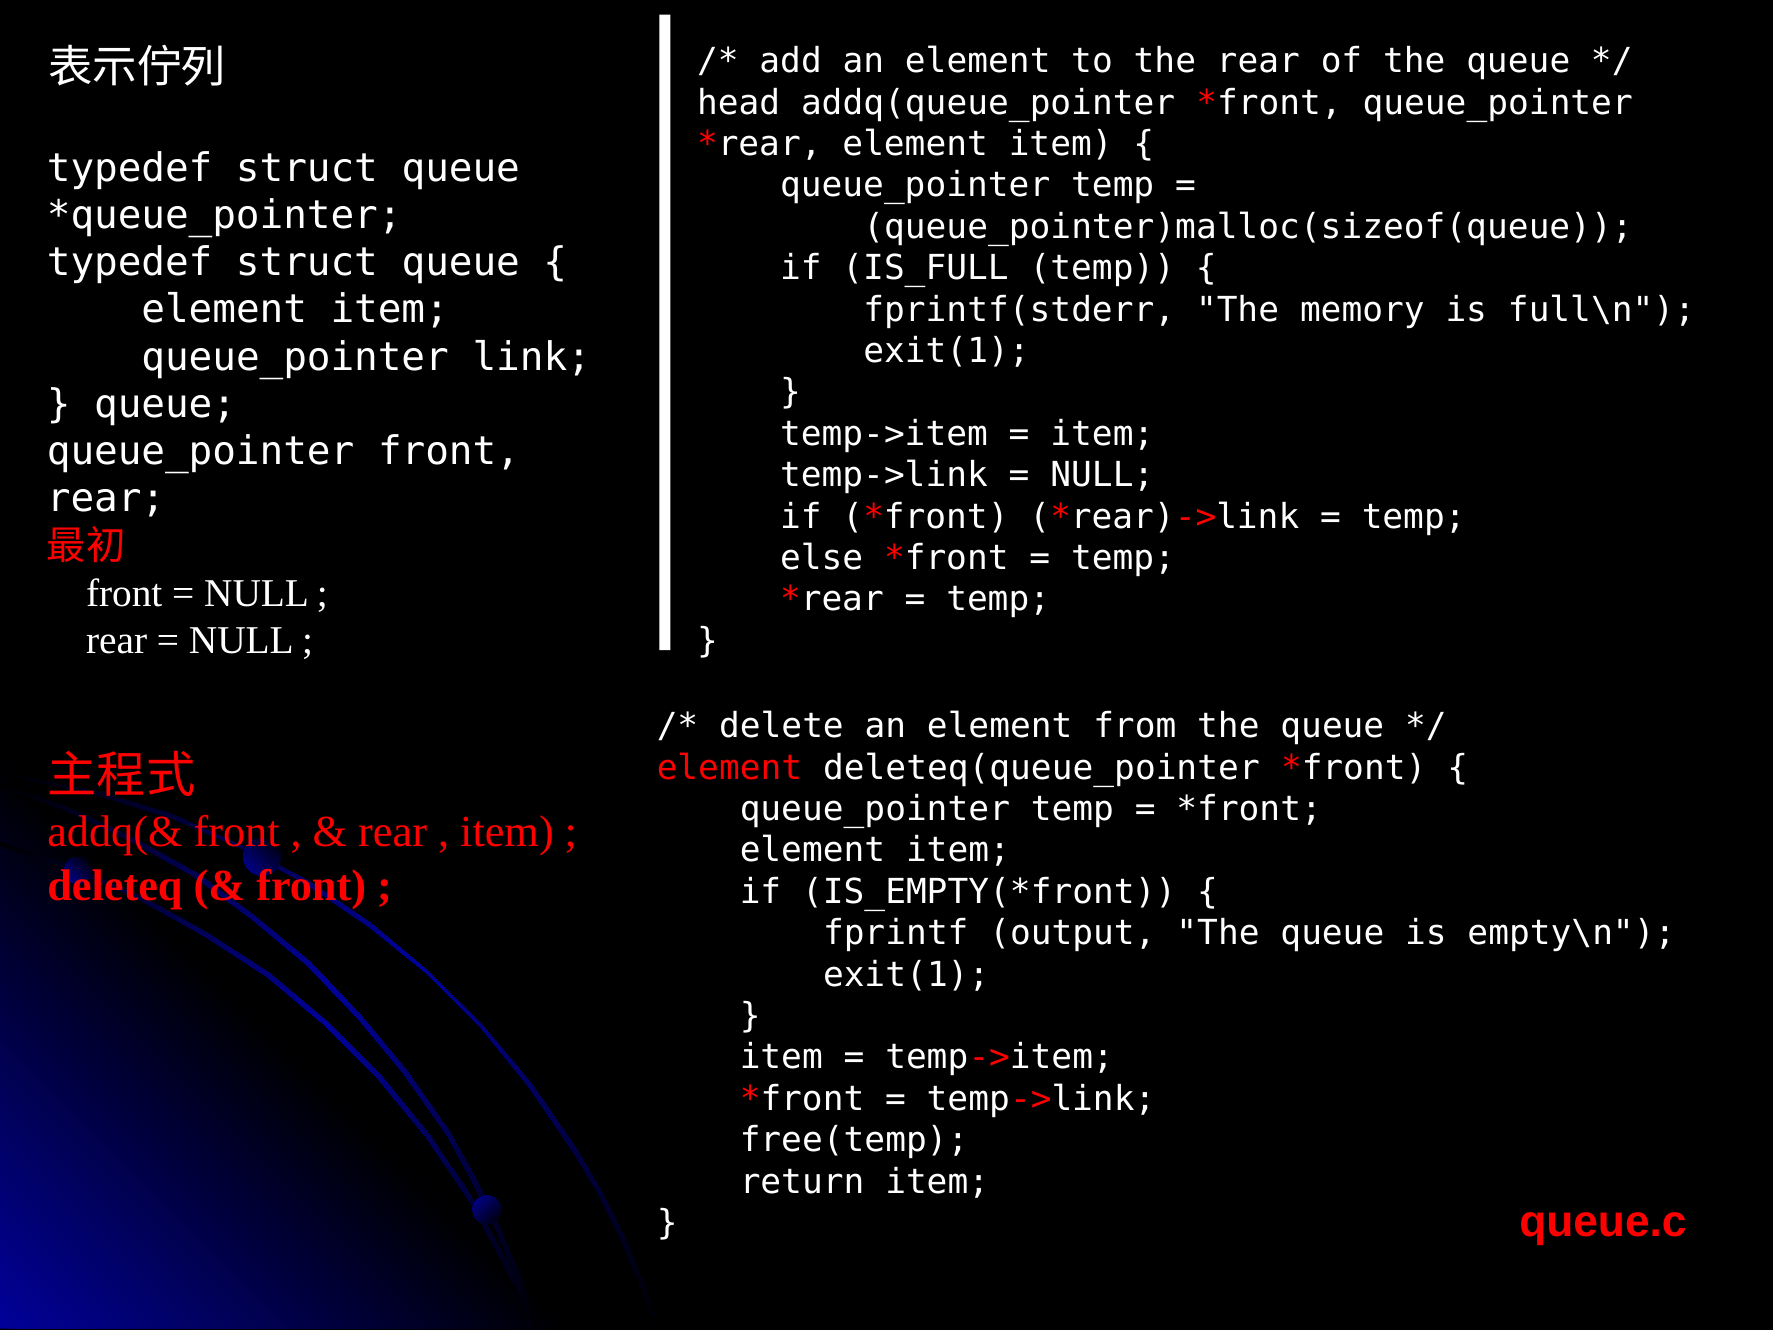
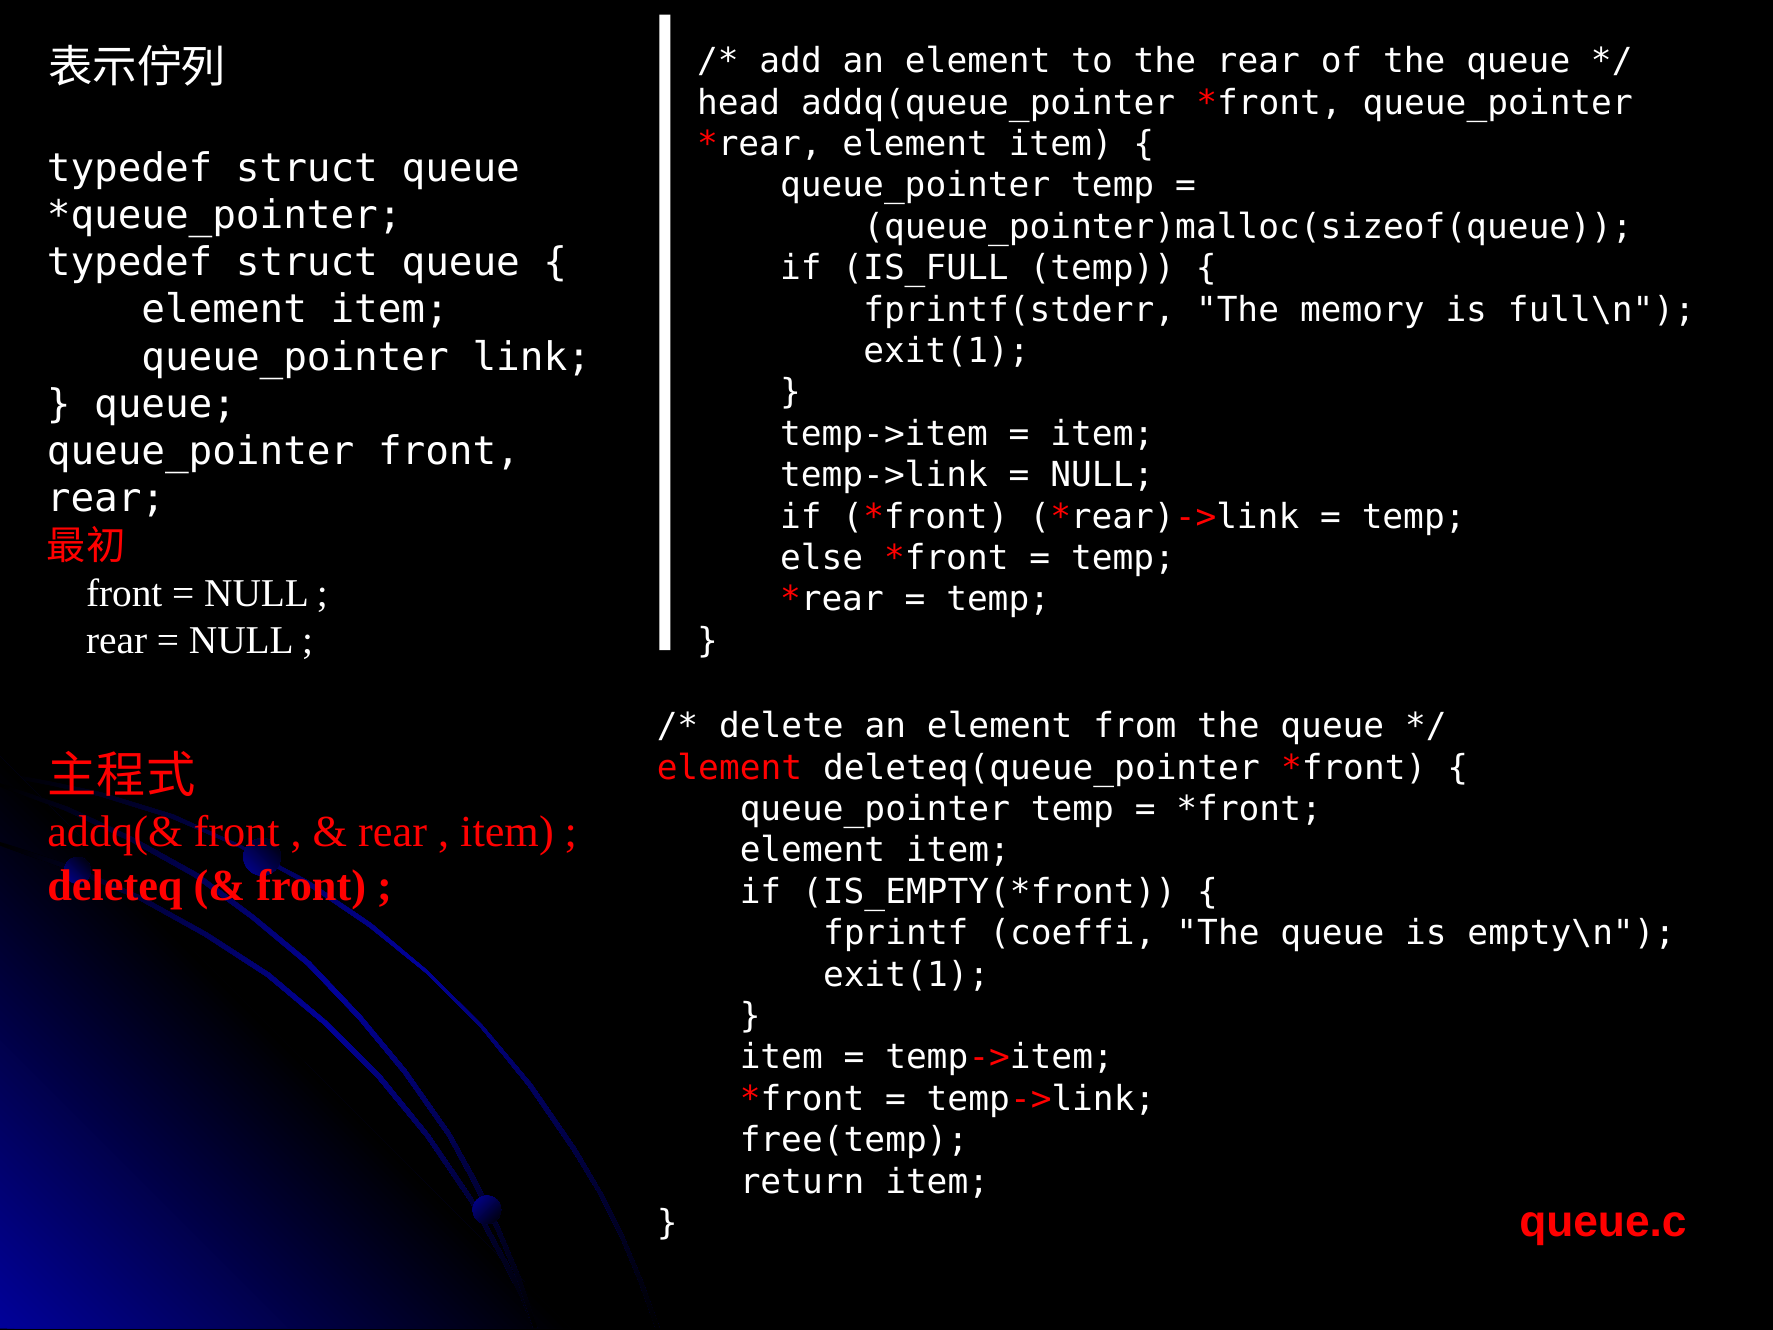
output: output -> coeffi (1072, 933)
